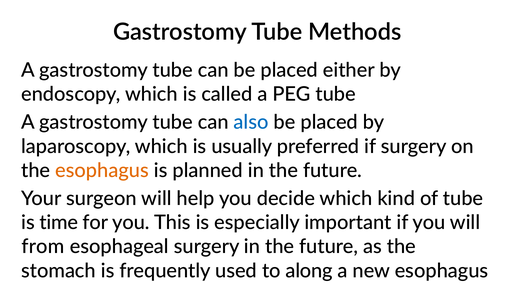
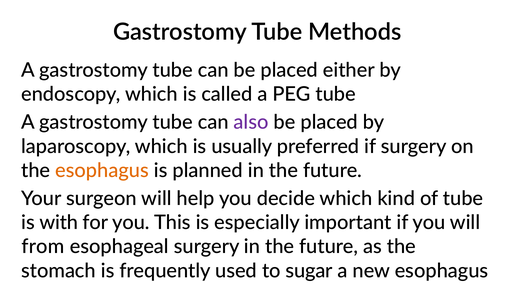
also colour: blue -> purple (251, 122)
time: time -> with (59, 223)
along: along -> sugar (309, 271)
